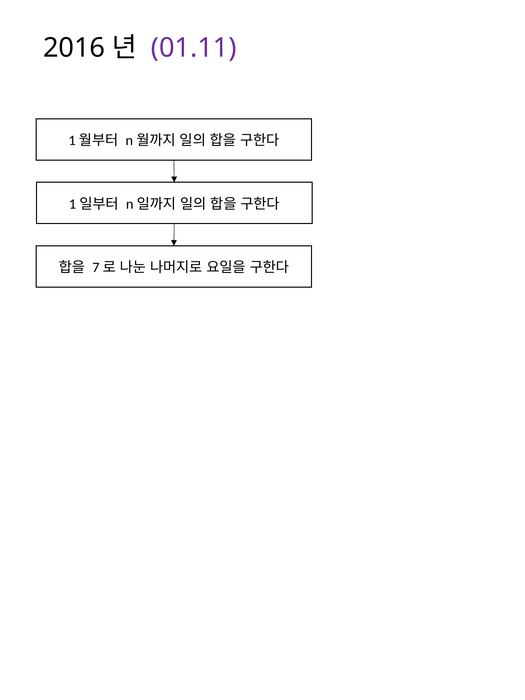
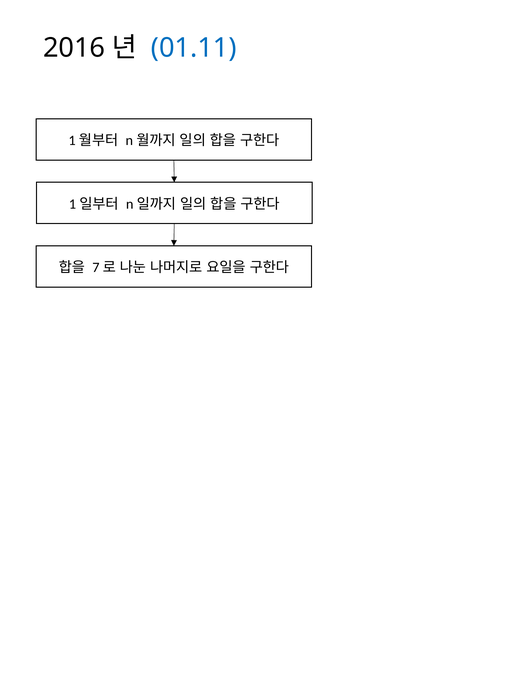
01.11 colour: purple -> blue (194, 48)
